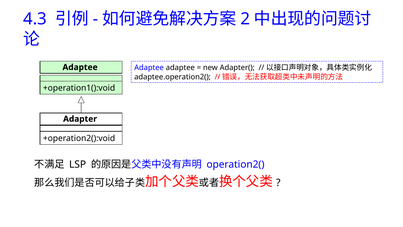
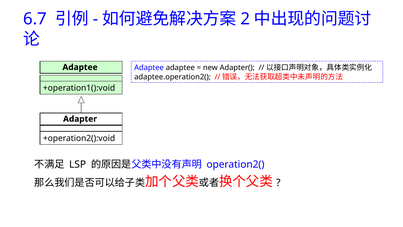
4.3: 4.3 -> 6.7 (35, 19)
